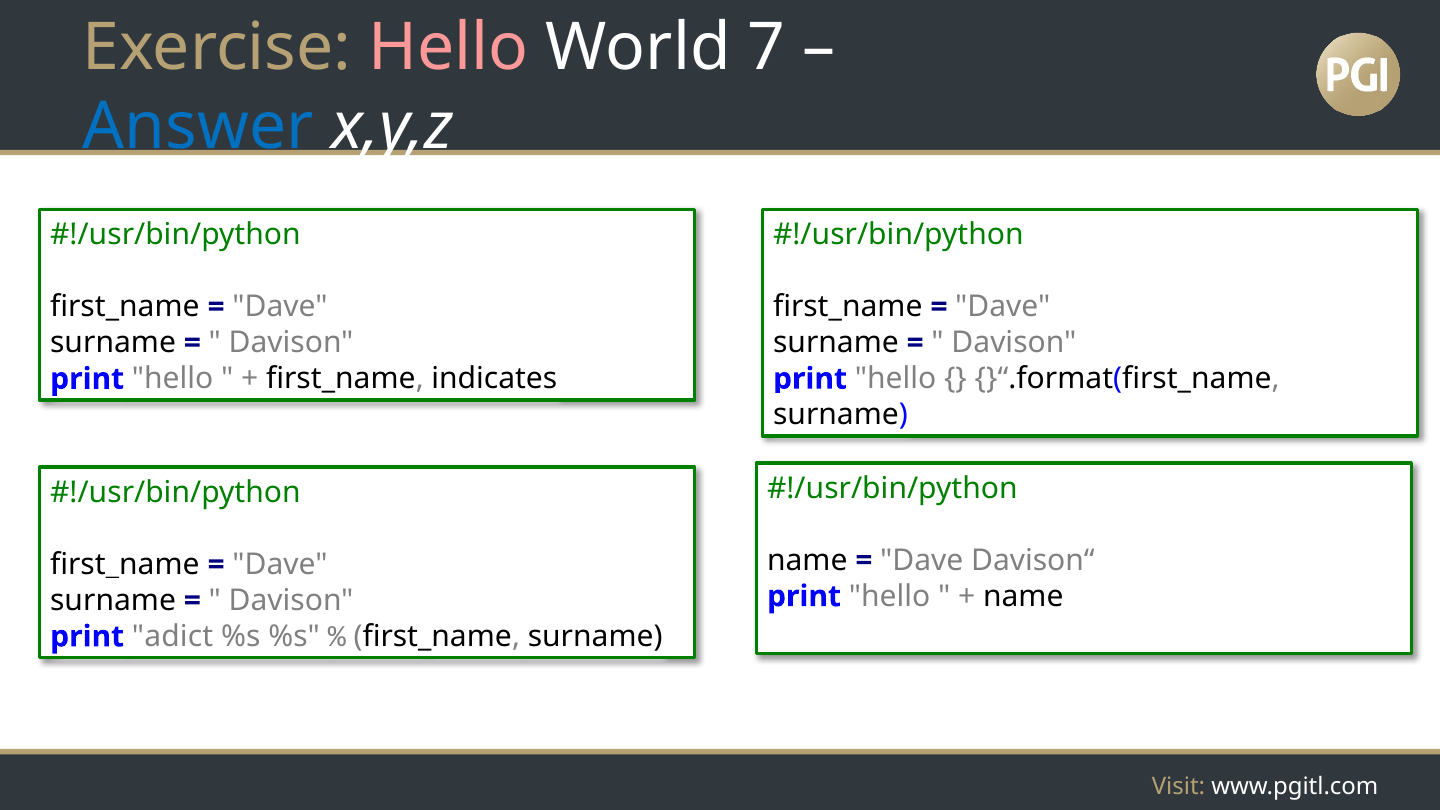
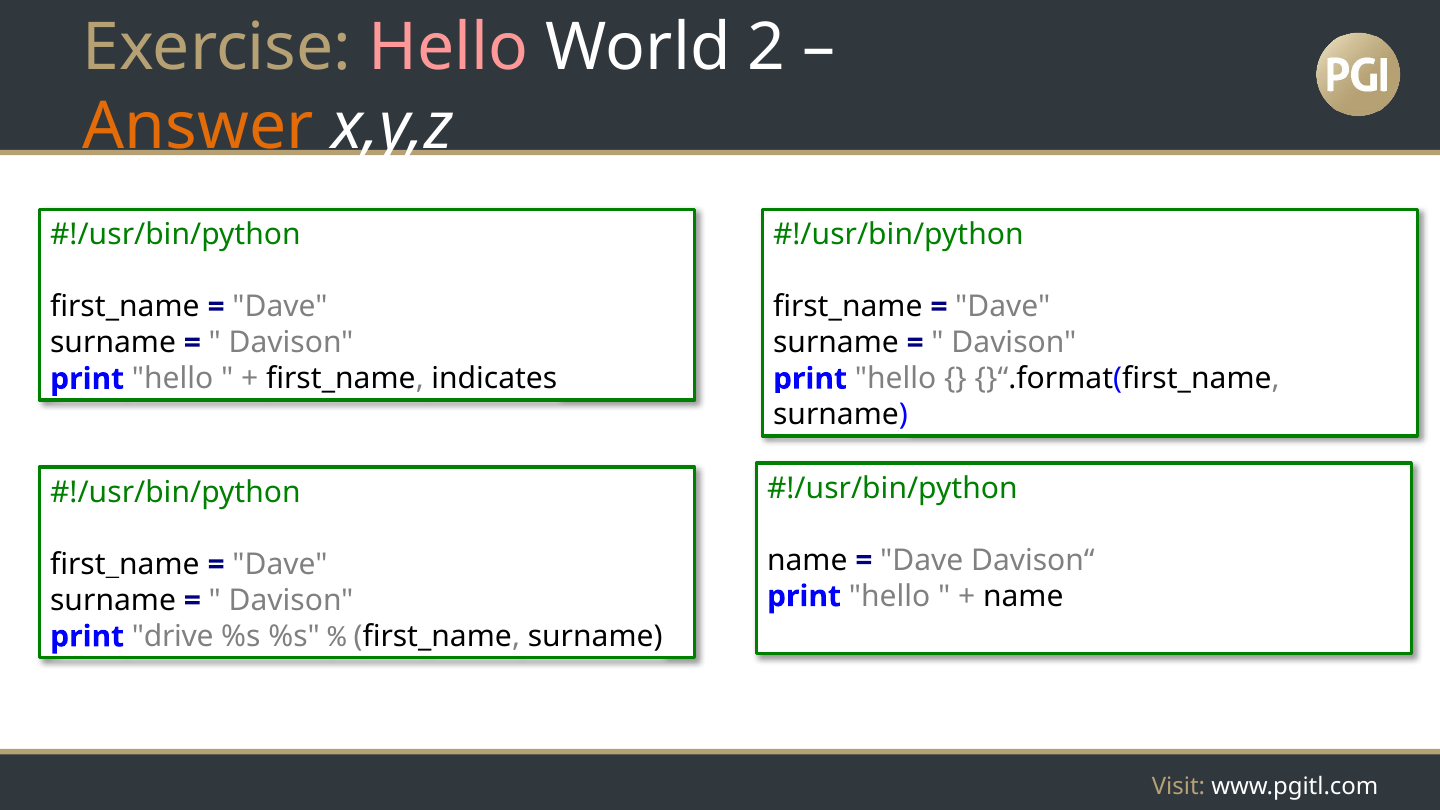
7: 7 -> 2 (767, 47)
Answer colour: blue -> orange (198, 127)
adict: adict -> drive (173, 637)
